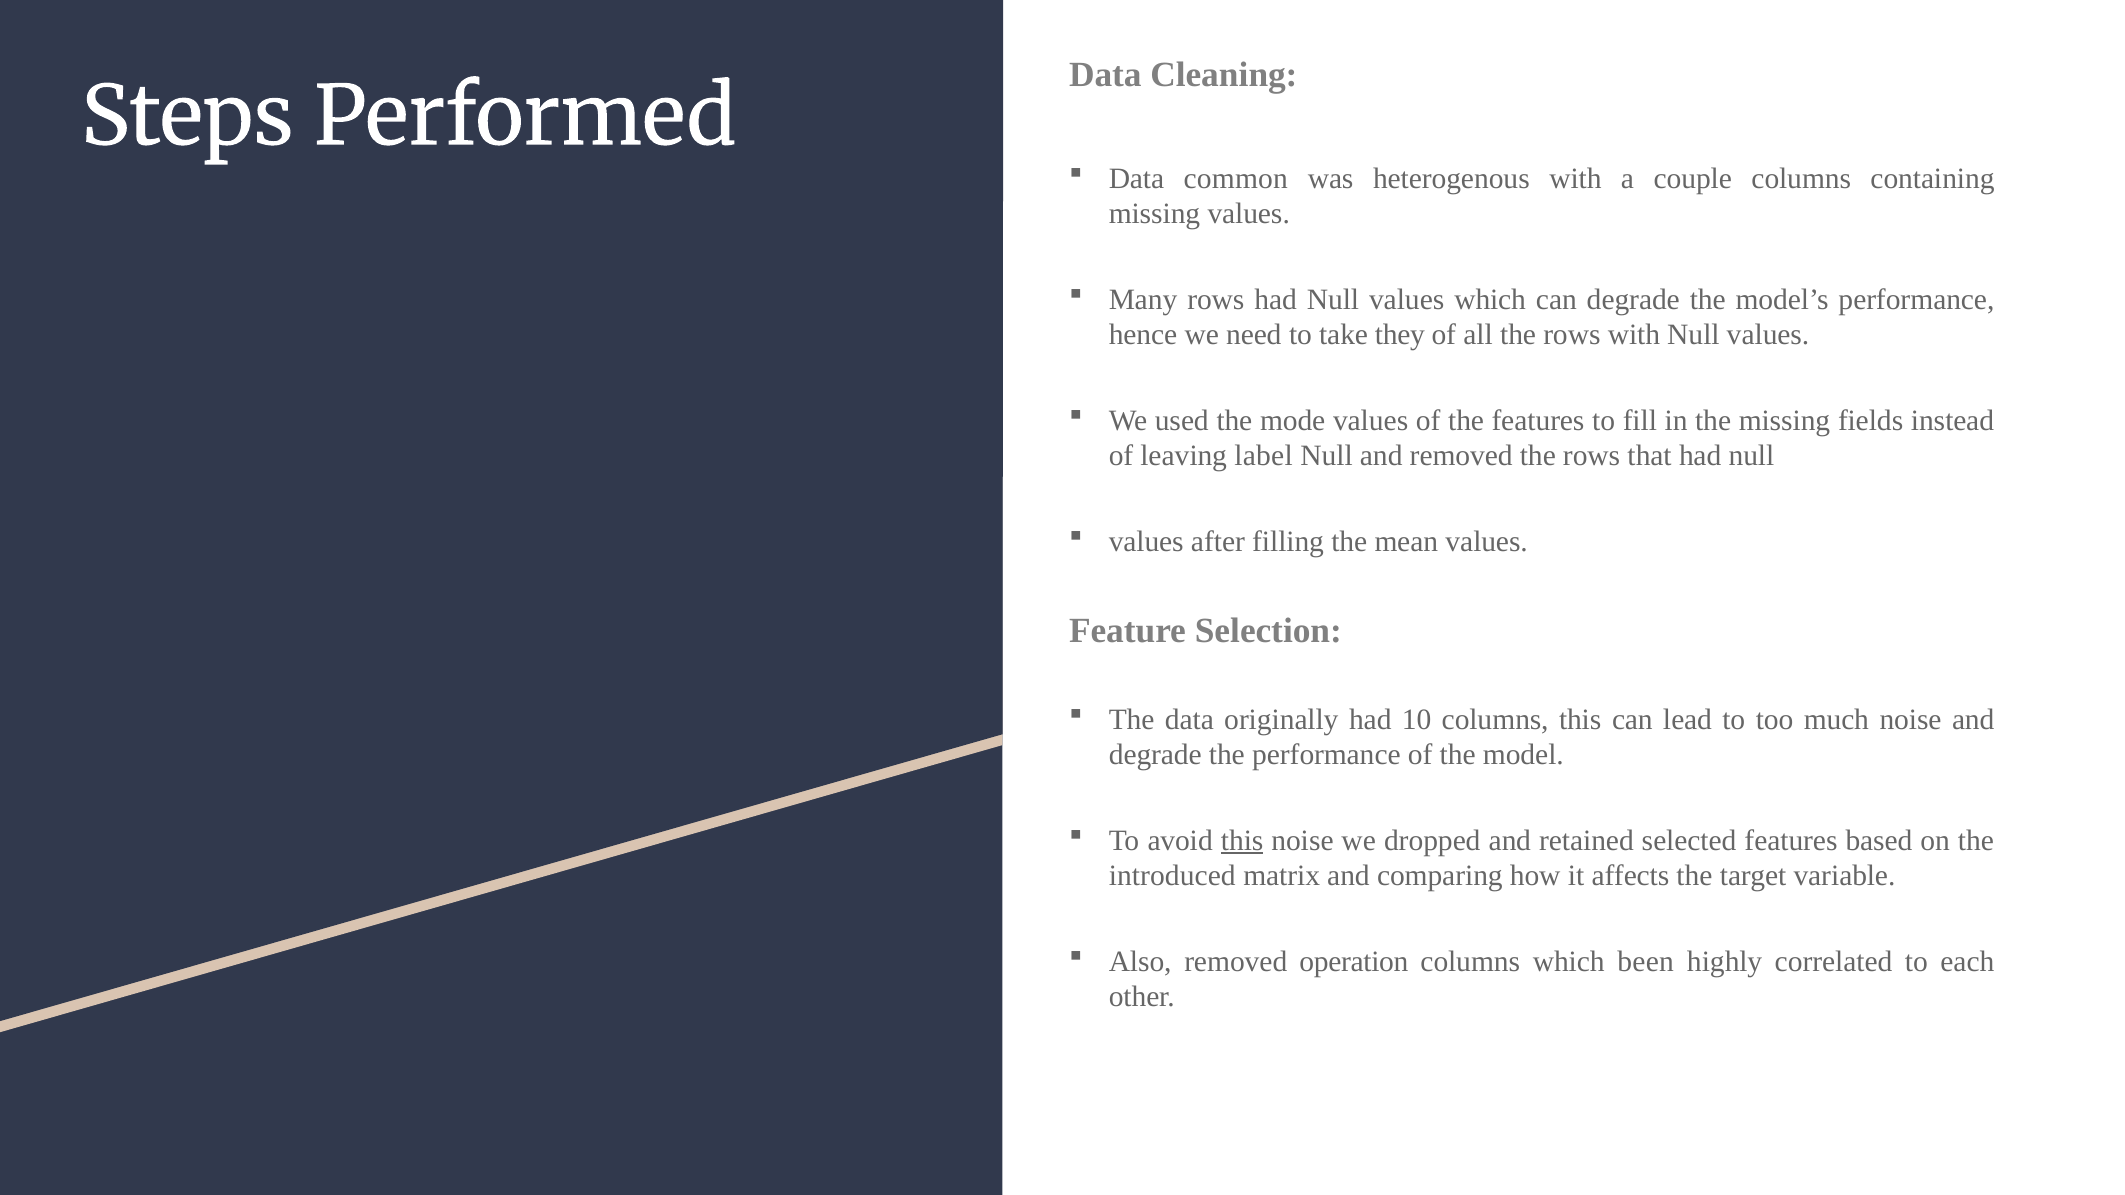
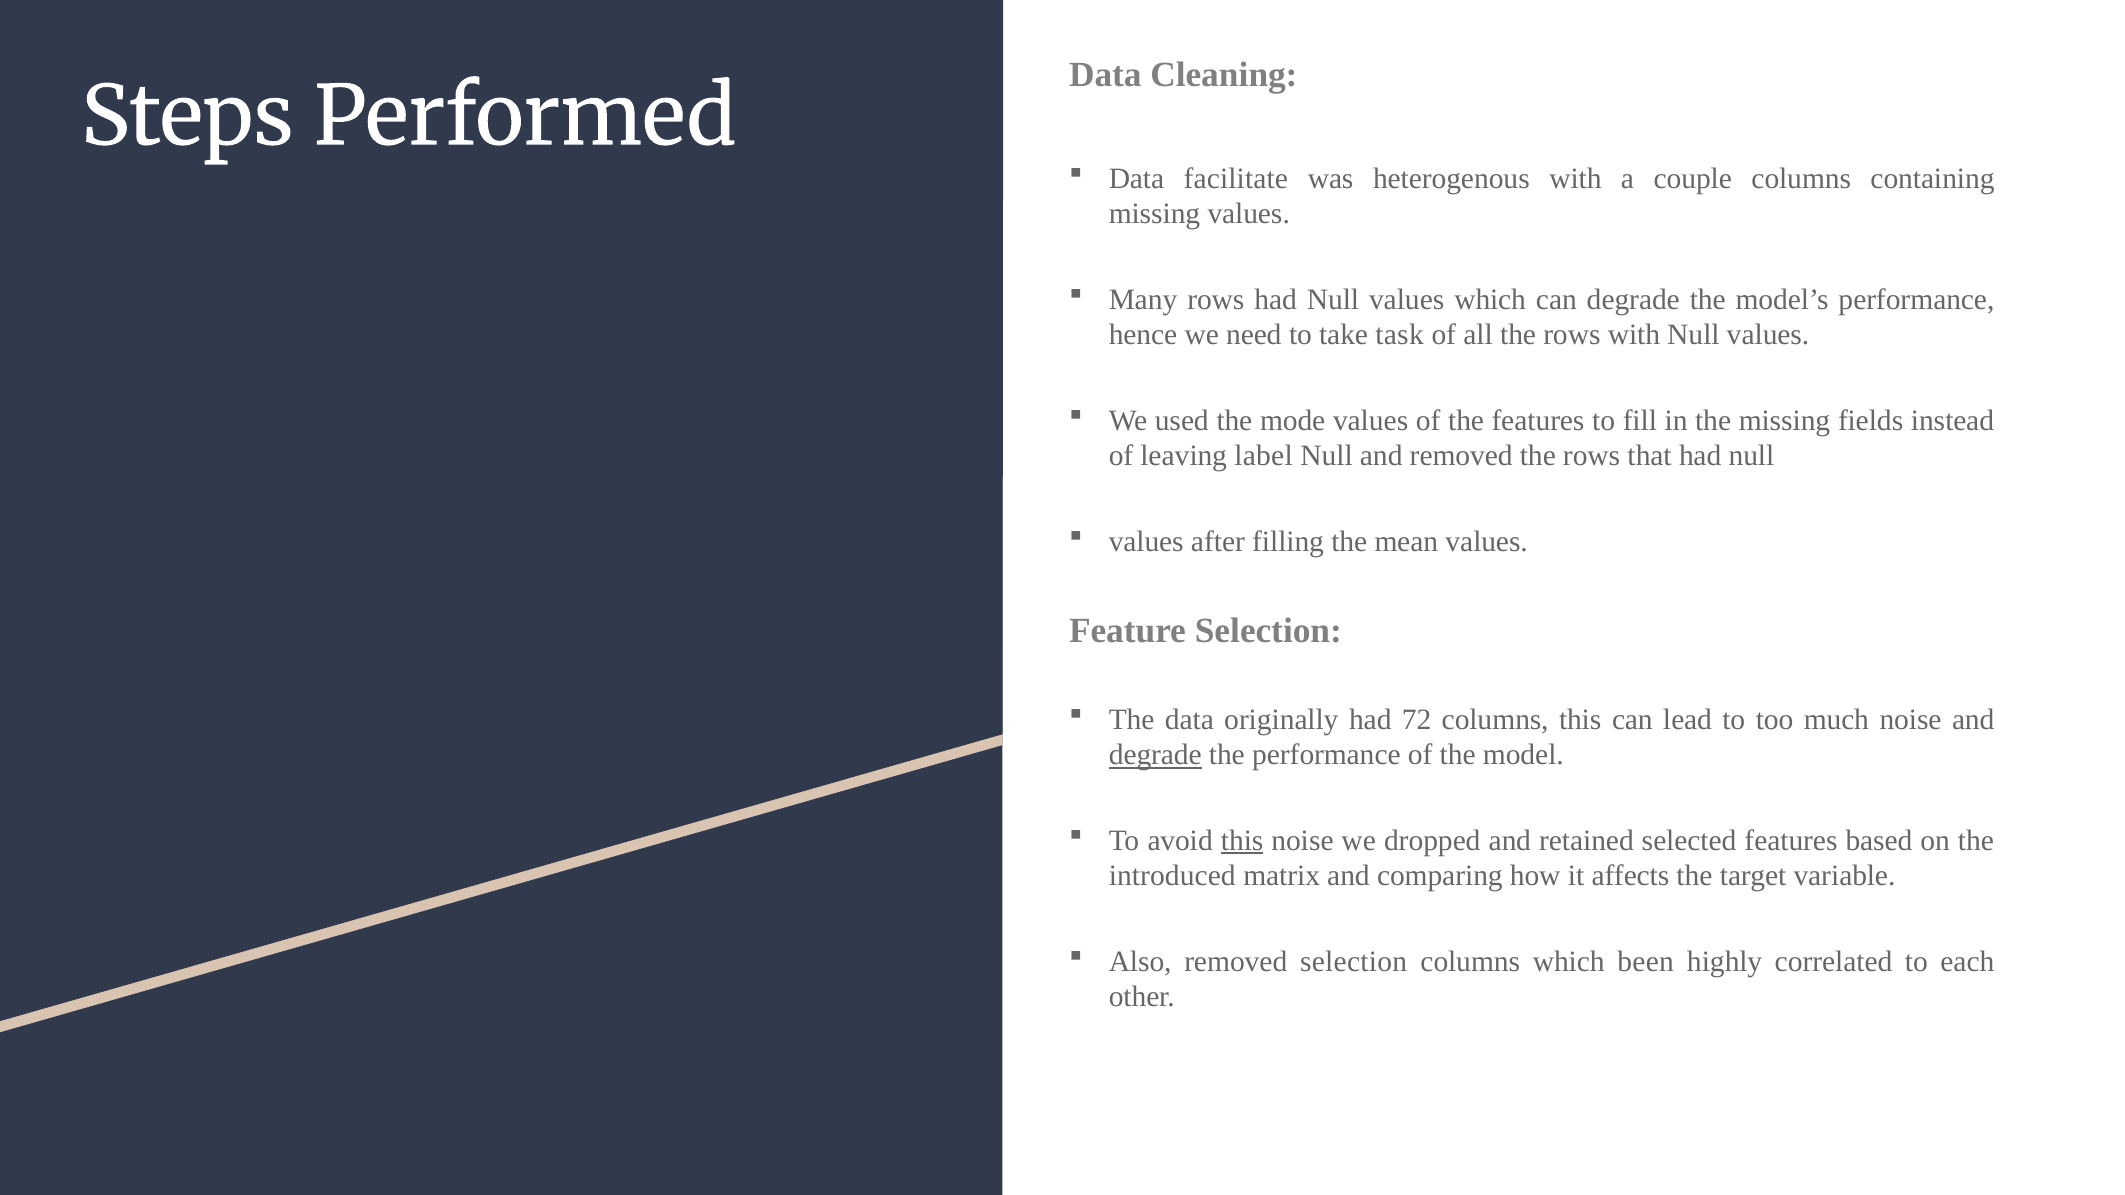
common: common -> facilitate (1236, 178)
they: they -> task (1400, 335)
10: 10 -> 72 (1417, 720)
degrade underline: none -> present (1155, 755)
removed operation: operation -> selection (1354, 962)
